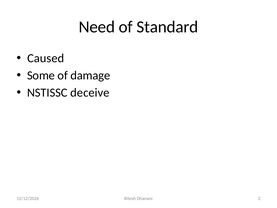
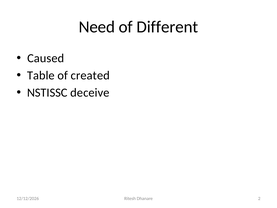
Standard: Standard -> Different (167, 27)
Some: Some -> Table (41, 75)
damage: damage -> created (90, 75)
